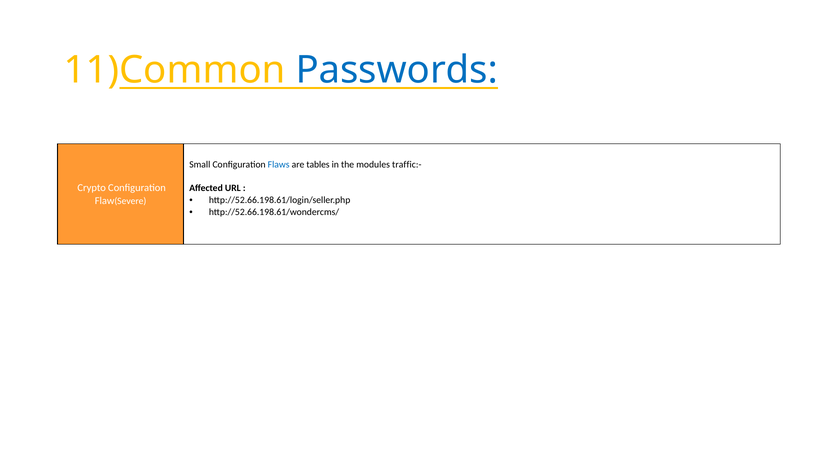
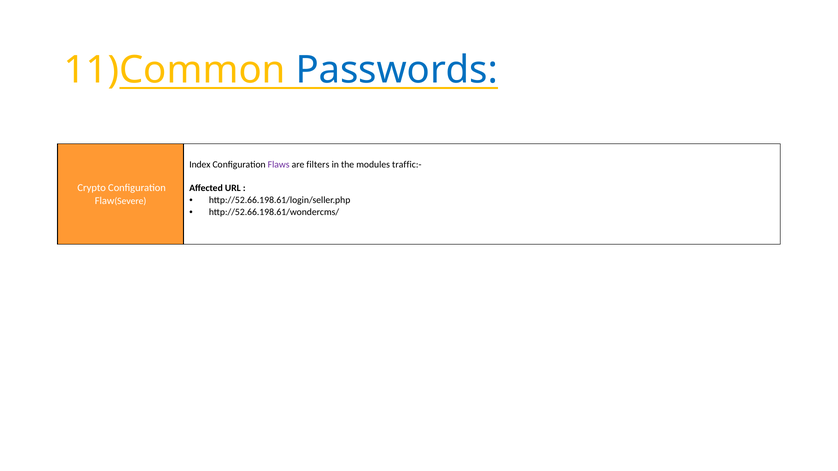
Small: Small -> Index (200, 165)
Flaws colour: blue -> purple (279, 165)
tables: tables -> filters (318, 165)
